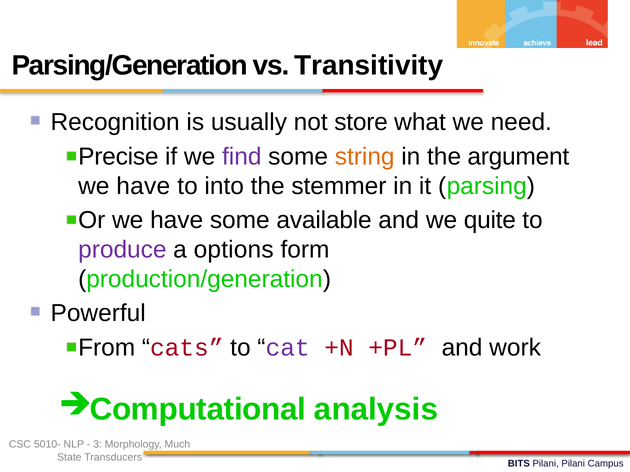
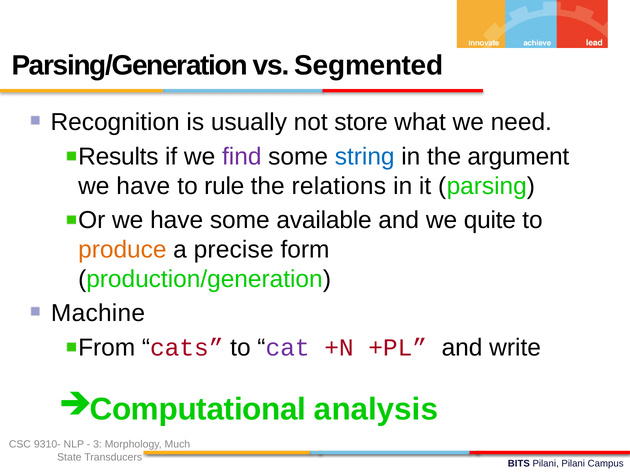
Transitivity: Transitivity -> Segmented (369, 65)
Precise: Precise -> Results (118, 157)
string colour: orange -> blue (365, 157)
into: into -> rule (224, 186)
stemmer: stemmer -> relations (339, 186)
produce colour: purple -> orange (122, 250)
options: options -> precise (234, 250)
Powerful: Powerful -> Machine (98, 314)
work: work -> write (515, 348)
5010-: 5010- -> 9310- (47, 445)
